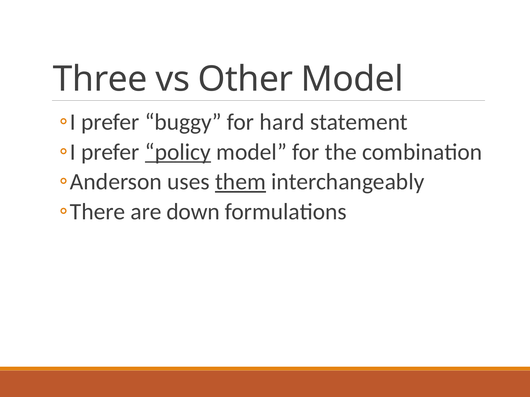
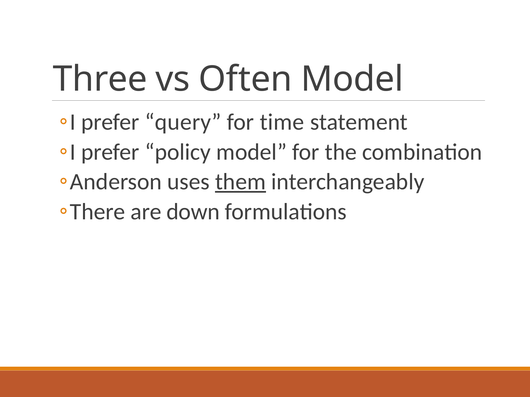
Other: Other -> Often (245, 79)
buggy: buggy -> query (183, 122)
hard: hard -> time (282, 122)
policy underline: present -> none (178, 152)
